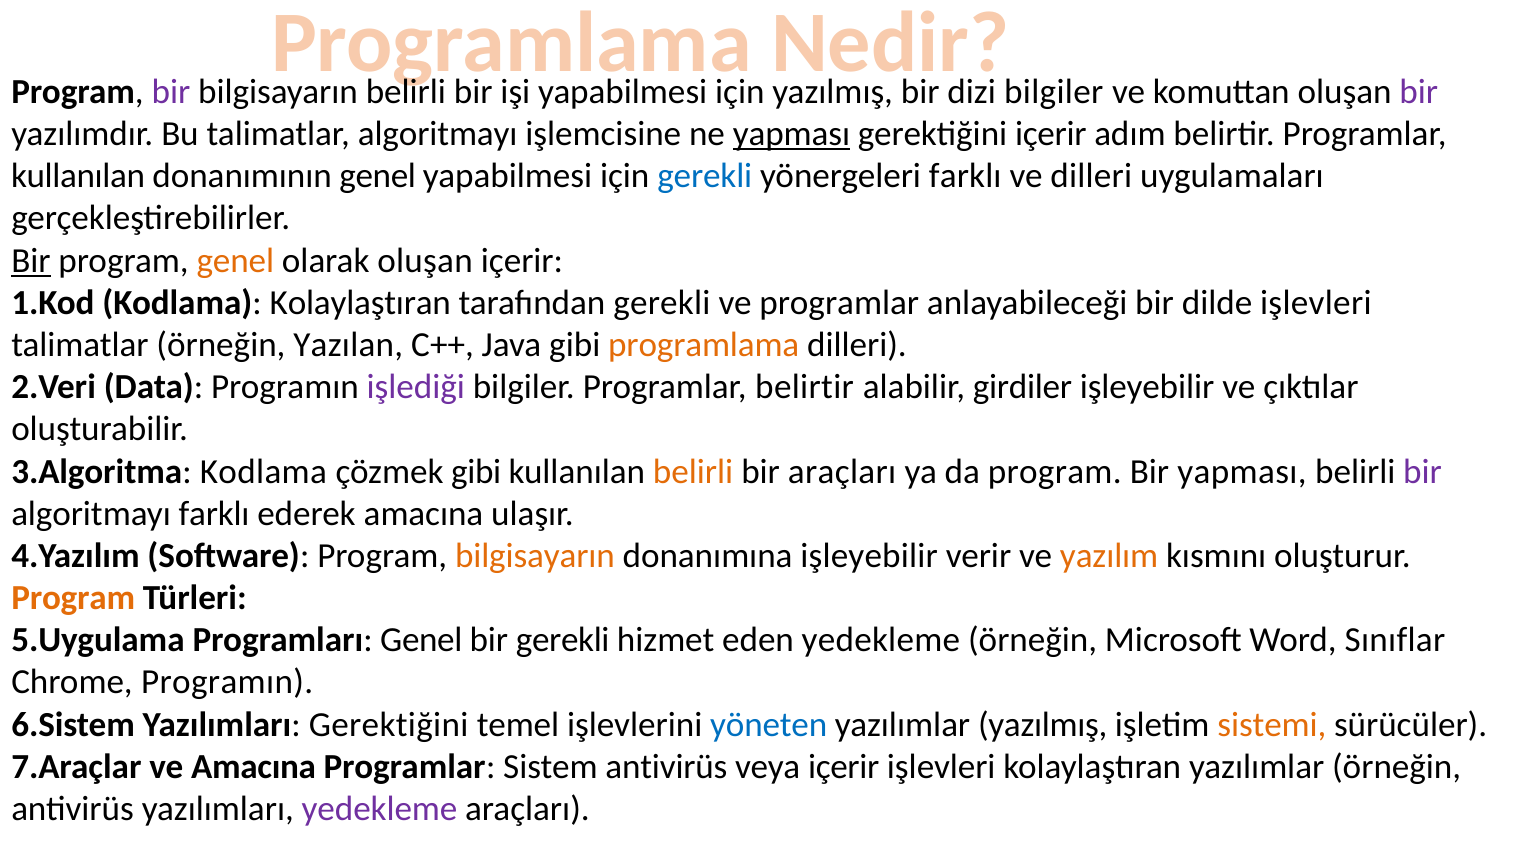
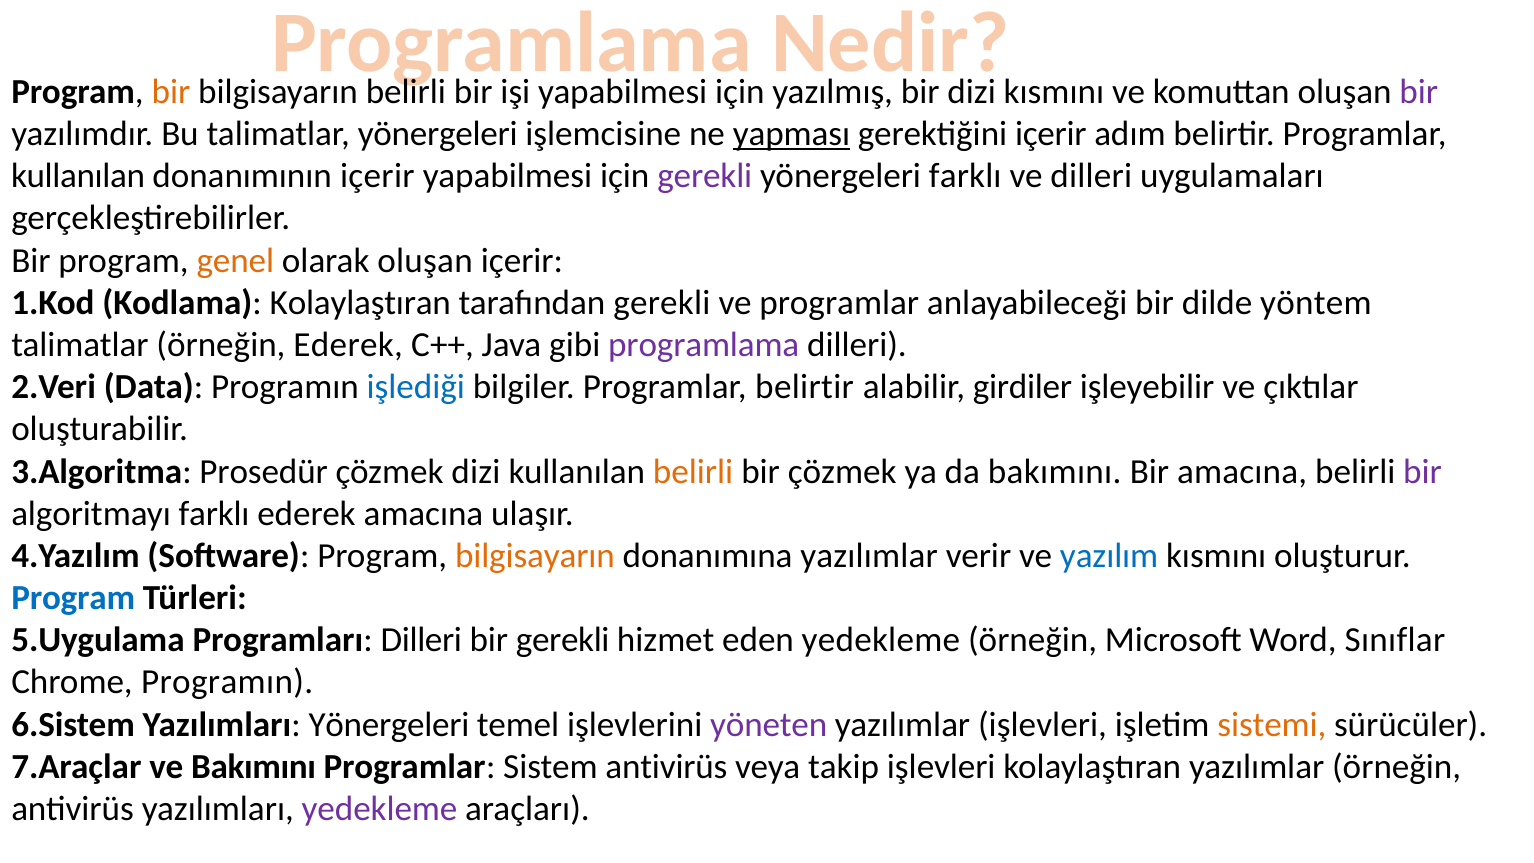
bir colour: purple -> orange (171, 92)
bilgiler: bilgiler -> kısmını (1054, 92)
talimatlar algoritmayı: algoritmayı -> yönergeleri (438, 134)
donanımının genel: genel -> içerir (377, 176)
gerekli colour: blue -> purple (705, 176)
Bir underline: present -> none (31, 261)
dilde işlevleri: işlevleri -> yöntem (1316, 303)
örneğin Yazılan: Yazılan -> Ederek (348, 345)
programlama colour: orange -> purple (704, 345)
işlediği colour: purple -> blue (416, 387)
Kodlama: Kodlama -> Prosedür (264, 471)
çözmek gibi: gibi -> dizi (476, 471)
bir araçları: araçları -> çözmek (842, 471)
da program: program -> bakımını (1055, 471)
Bir yapması: yapması -> amacına (1242, 471)
donanımına işleyebilir: işleyebilir -> yazılımlar (869, 556)
yazılım colour: orange -> blue (1109, 556)
Program colour: orange -> blue (73, 598)
Programları Genel: Genel -> Dilleri (421, 640)
Yazılımları Gerektiğini: Gerektiğini -> Yönergeleri (389, 724)
yöneten colour: blue -> purple (769, 724)
yazılımlar yazılmış: yazılmış -> işlevleri (1042, 724)
ve Amacına: Amacına -> Bakımını (254, 767)
veya içerir: içerir -> takip (844, 767)
